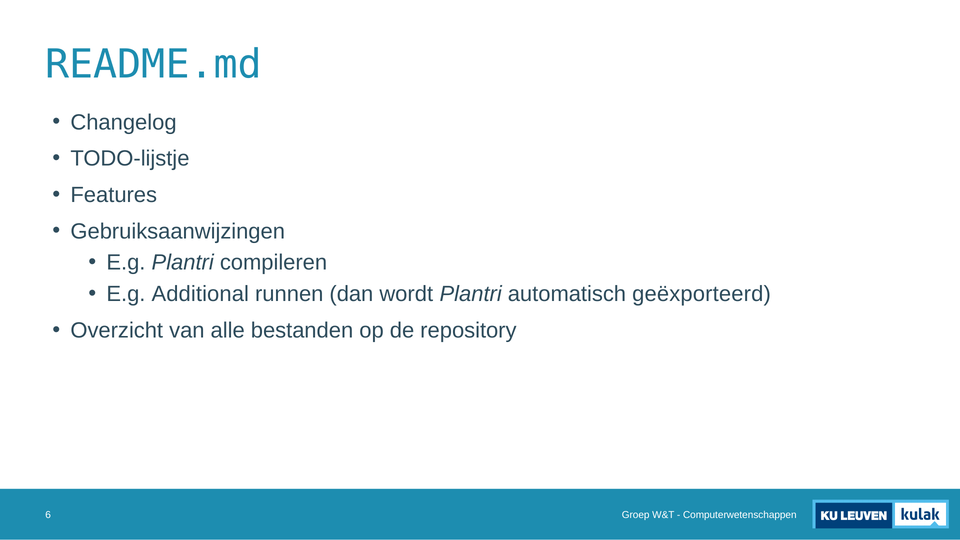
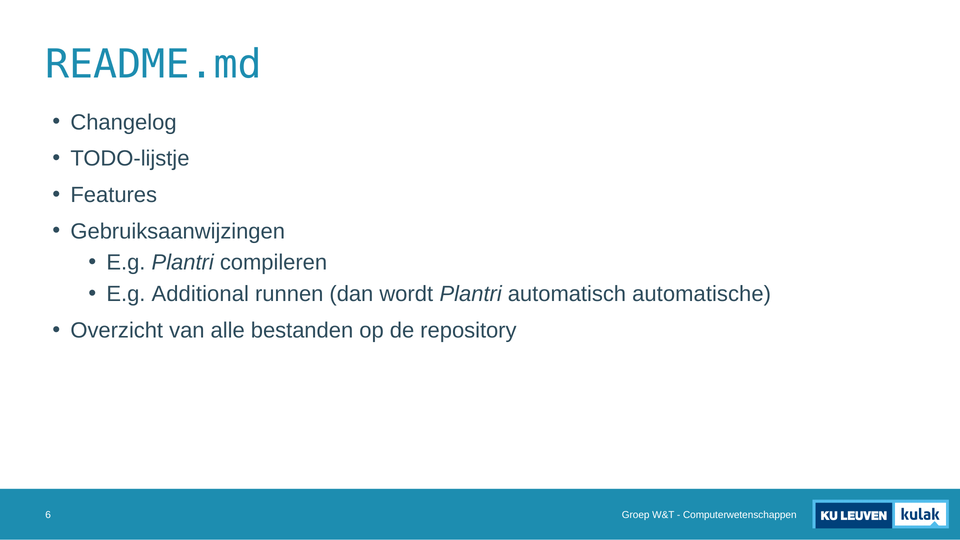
geëxporteerd: geëxporteerd -> automatische (702, 294)
